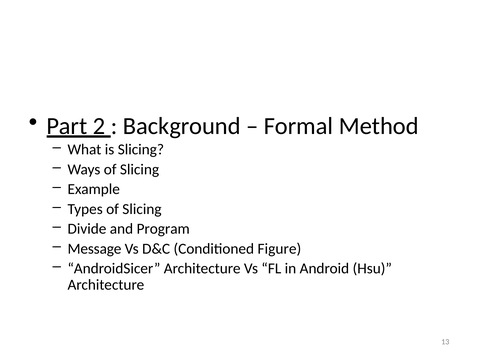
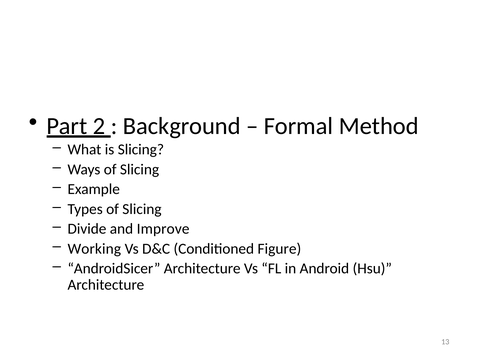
Program: Program -> Improve (163, 229)
Message: Message -> Working (94, 249)
